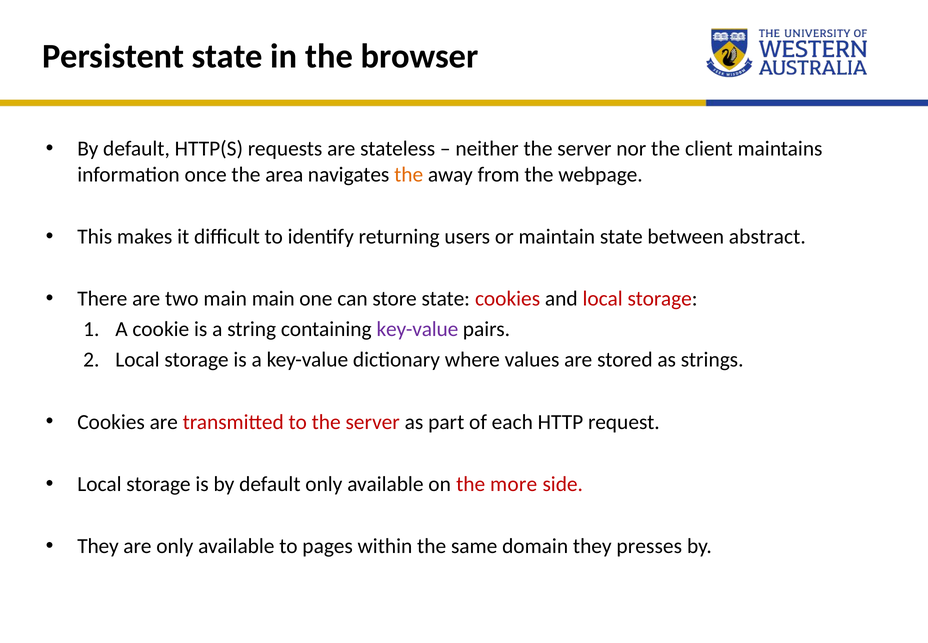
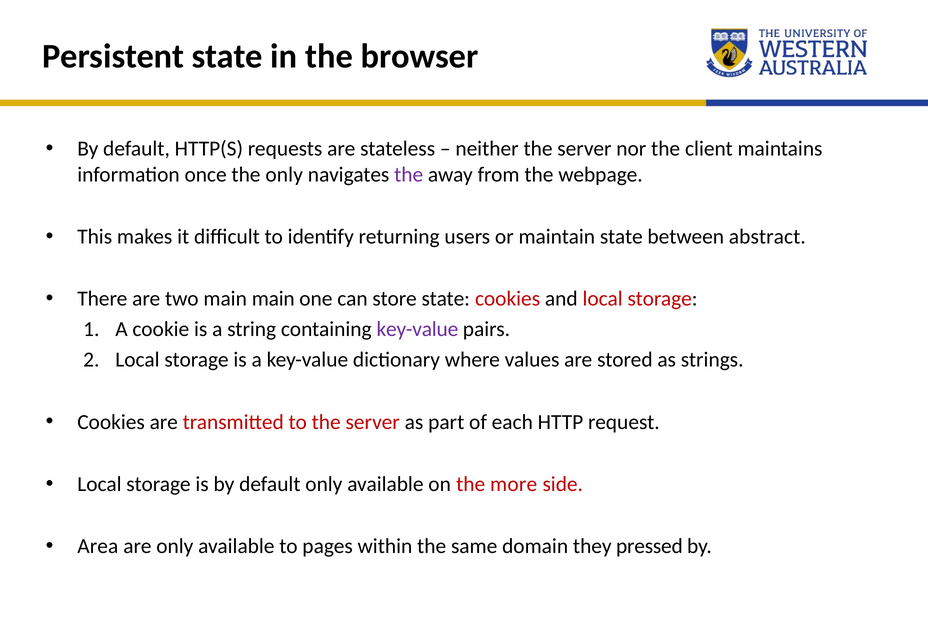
the area: area -> only (284, 174)
the colour: orange -> purple (409, 174)
They: They -> Area (98, 546)
presses: presses -> pressed (649, 546)
